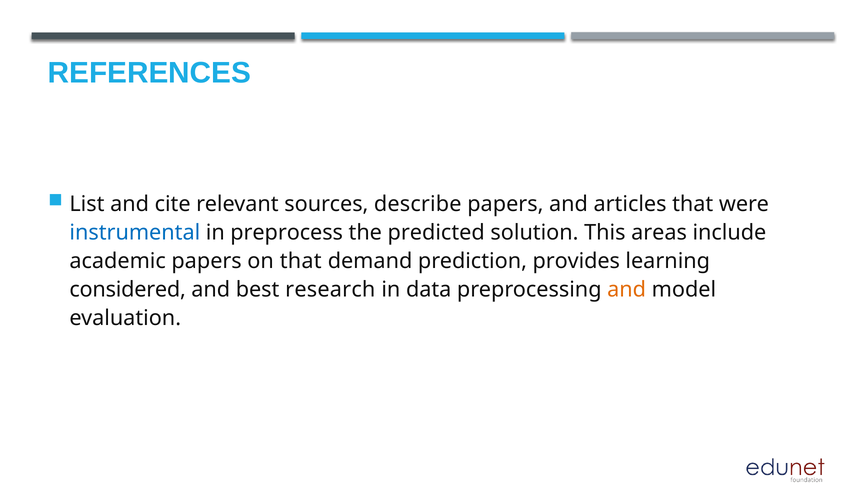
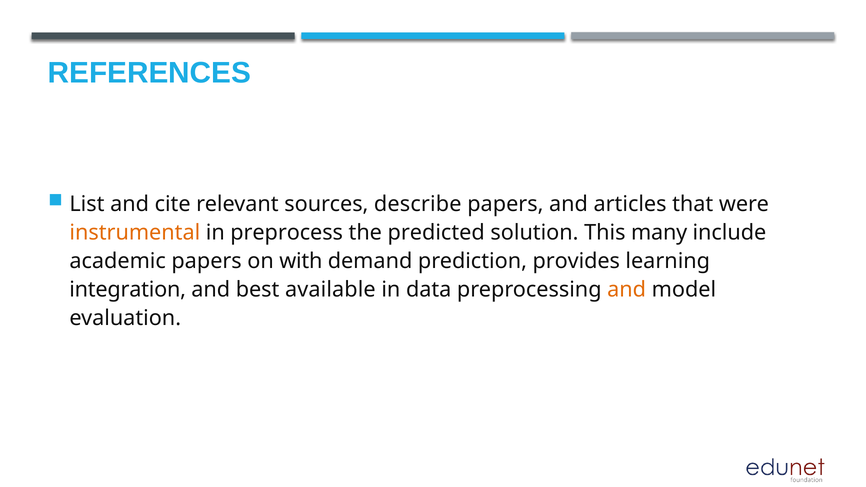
instrumental colour: blue -> orange (135, 233)
areas: areas -> many (659, 233)
on that: that -> with (301, 261)
considered: considered -> integration (128, 290)
research: research -> available (330, 290)
